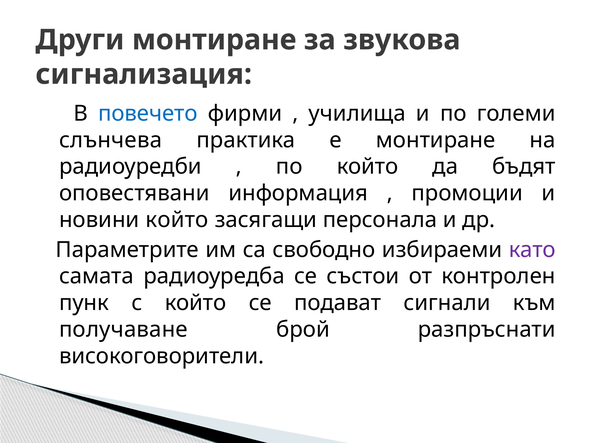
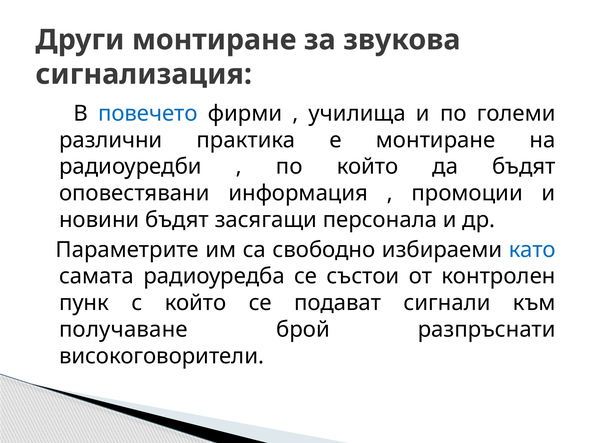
слънчева: слънчева -> различни (111, 140)
новини който: който -> бъдят (177, 220)
като colour: purple -> blue (532, 250)
